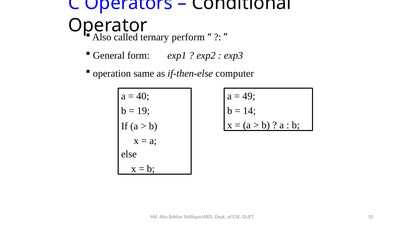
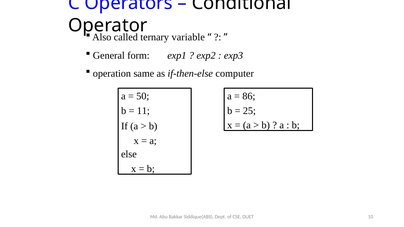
perform: perform -> variable (188, 37)
40: 40 -> 50 (143, 96)
49: 49 -> 86 (249, 96)
19: 19 -> 11 (143, 111)
14: 14 -> 25 (249, 111)
